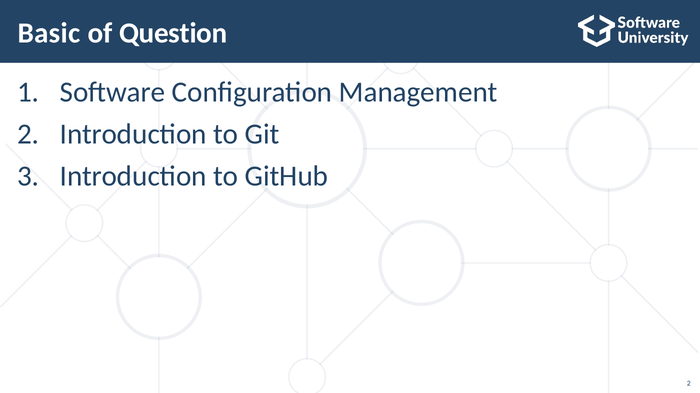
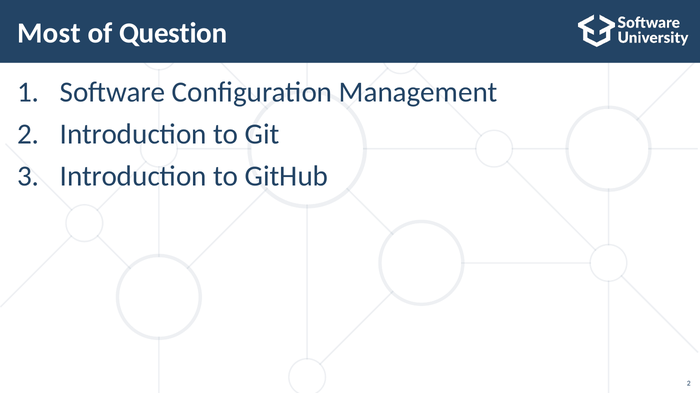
Basic: Basic -> Most (49, 33)
